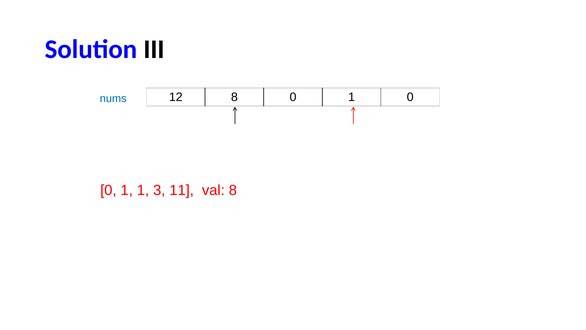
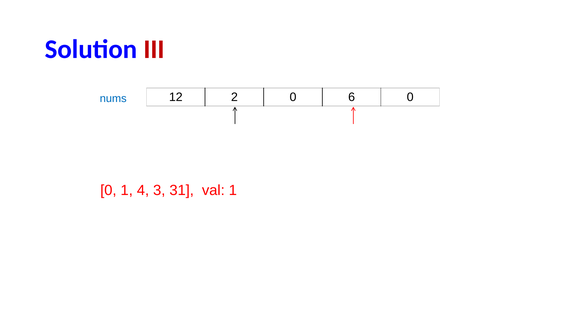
III colour: black -> red (154, 49)
12 8: 8 -> 2 (234, 97)
1: 1 -> 6 (352, 97)
1 1: 1 -> 4 (143, 190)
11: 11 -> 31 (182, 190)
val 8: 8 -> 1 (233, 190)
